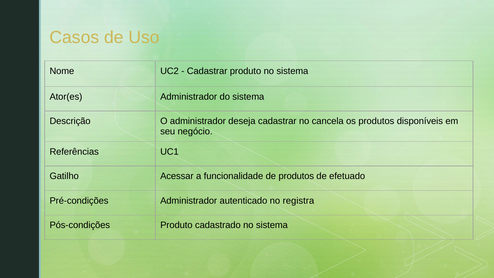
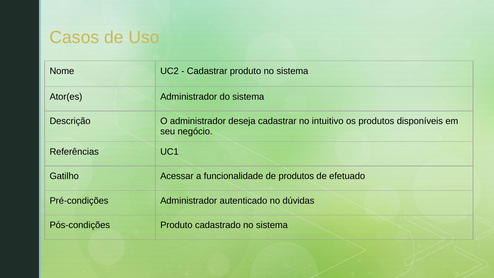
cancela: cancela -> intuitivo (328, 121)
registra: registra -> dúvidas (298, 201)
